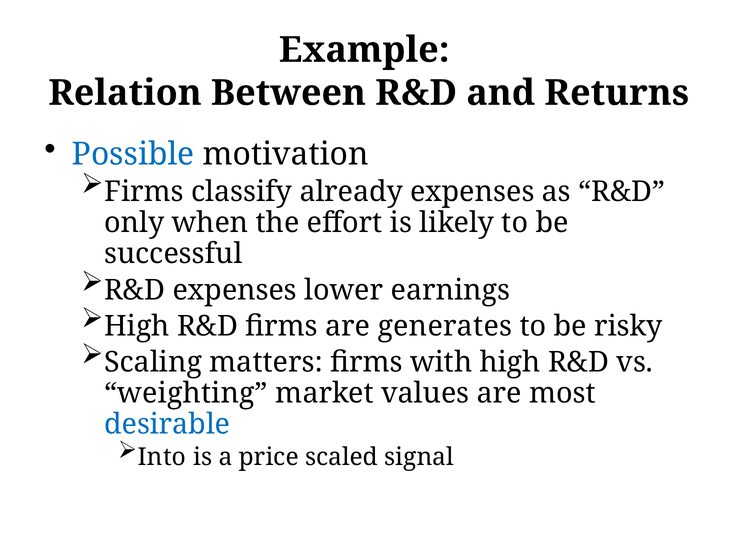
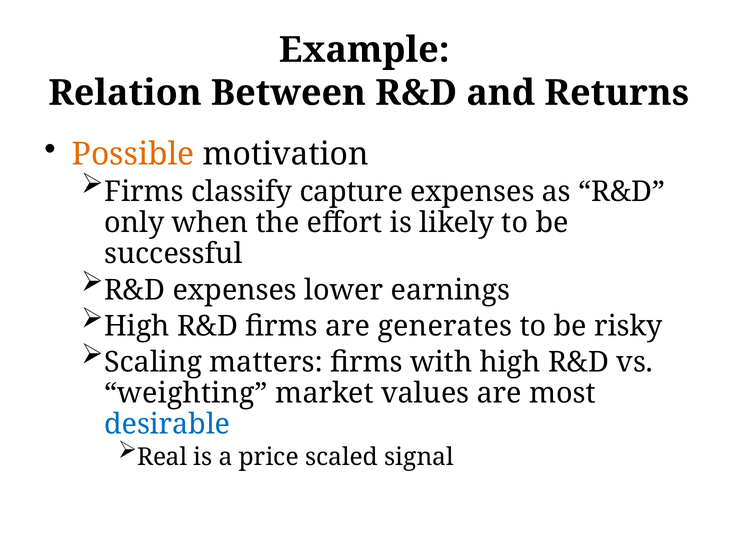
Possible colour: blue -> orange (133, 154)
already: already -> capture (351, 192)
Into: Into -> Real (162, 457)
